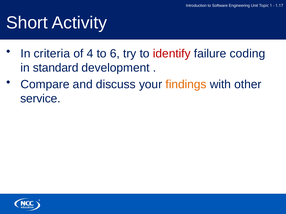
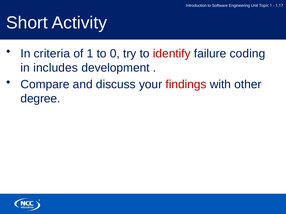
of 4: 4 -> 1 (90, 54)
6: 6 -> 0 (115, 54)
standard: standard -> includes (56, 68)
findings colour: orange -> red (186, 85)
service: service -> degree (40, 99)
